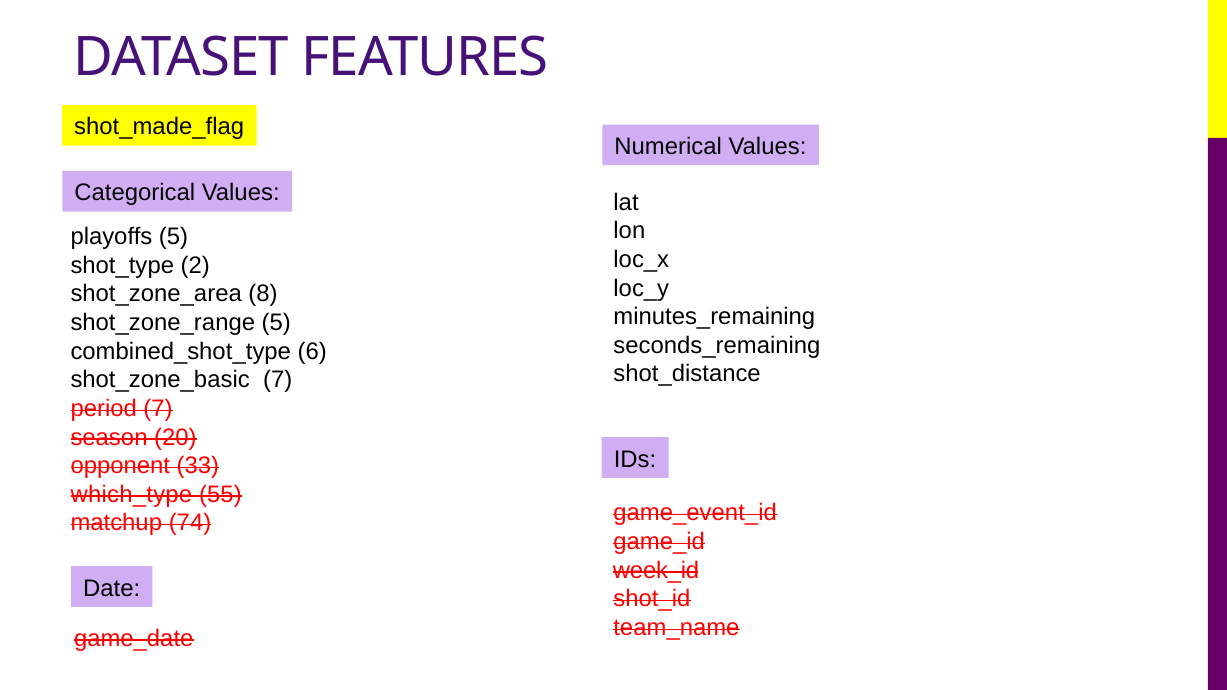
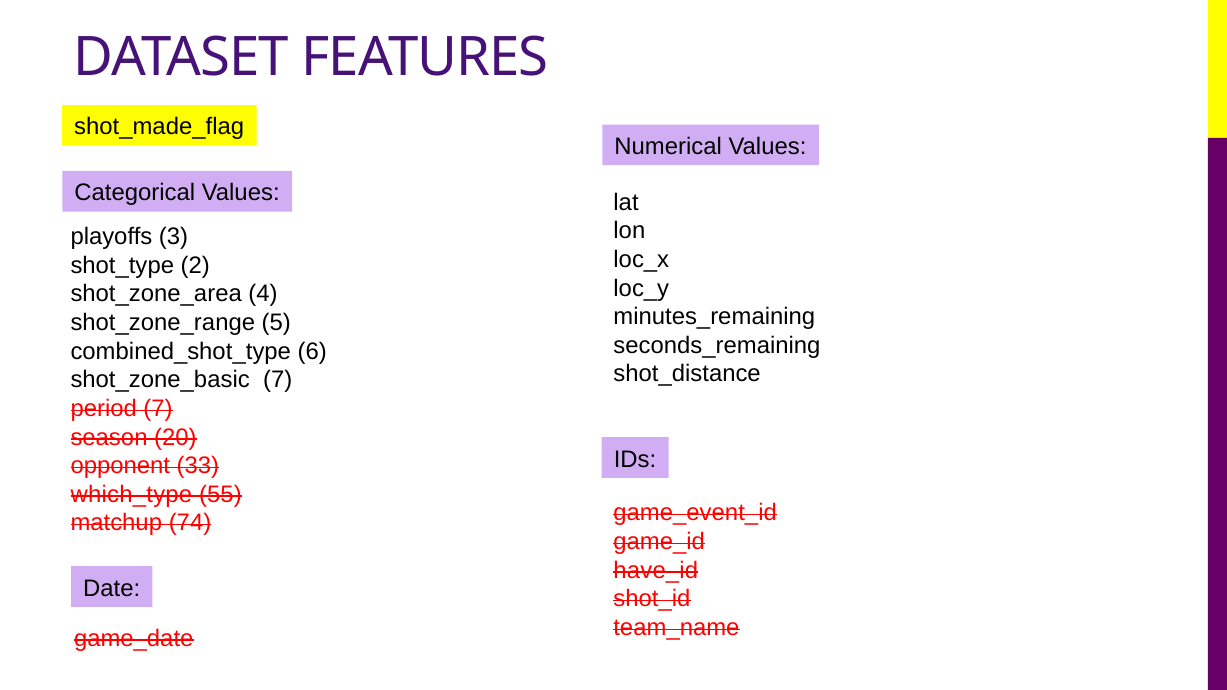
playoffs 5: 5 -> 3 (174, 237)
8: 8 -> 4 (263, 294)
week_id: week_id -> have_id (656, 570)
